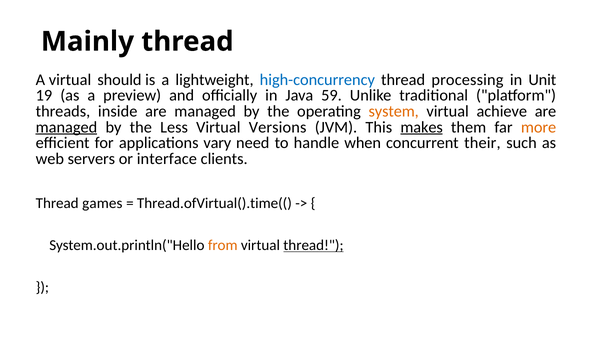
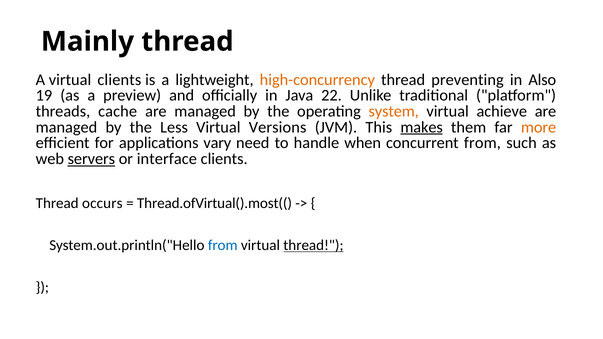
virtual should: should -> clients (119, 80)
high-concurrency colour: blue -> orange (317, 80)
processing: processing -> preventing (467, 80)
Unit: Unit -> Also (542, 80)
59: 59 -> 22 (332, 96)
inside: inside -> cache (118, 111)
managed underline: present -> none (66, 127)
concurrent their: their -> from (482, 143)
servers underline: none -> present (91, 159)
games: games -> occurs (102, 203)
Thread.ofVirtual().time((: Thread.ofVirtual().time(( -> Thread.ofVirtual().most(( (214, 203)
from colour: orange -> blue (223, 245)
